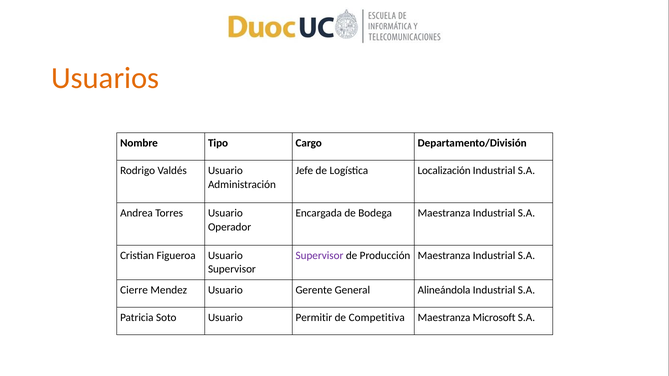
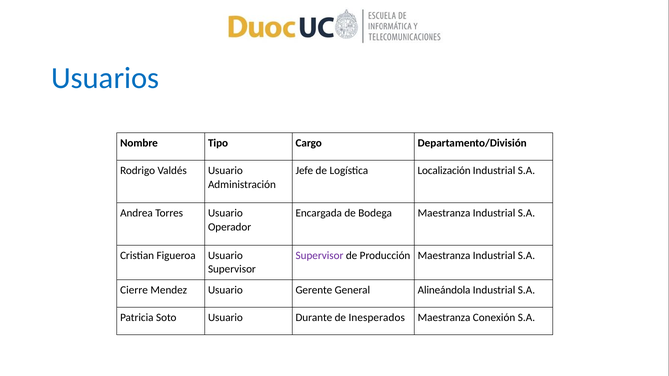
Usuarios colour: orange -> blue (105, 78)
Permitir: Permitir -> Durante (314, 318)
Competitiva: Competitiva -> Inesperados (377, 318)
Microsoft: Microsoft -> Conexión (494, 318)
